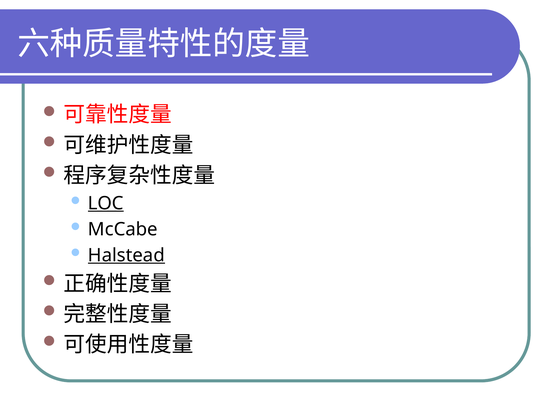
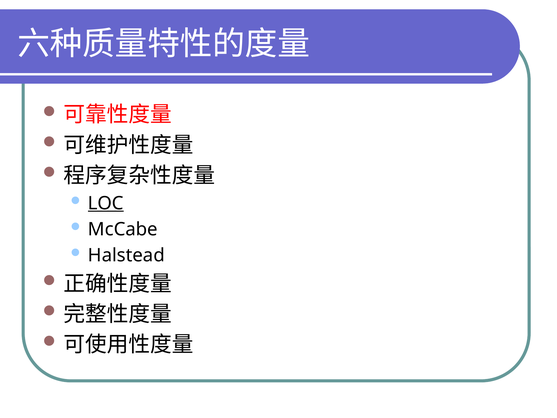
Halstead underline: present -> none (126, 255)
